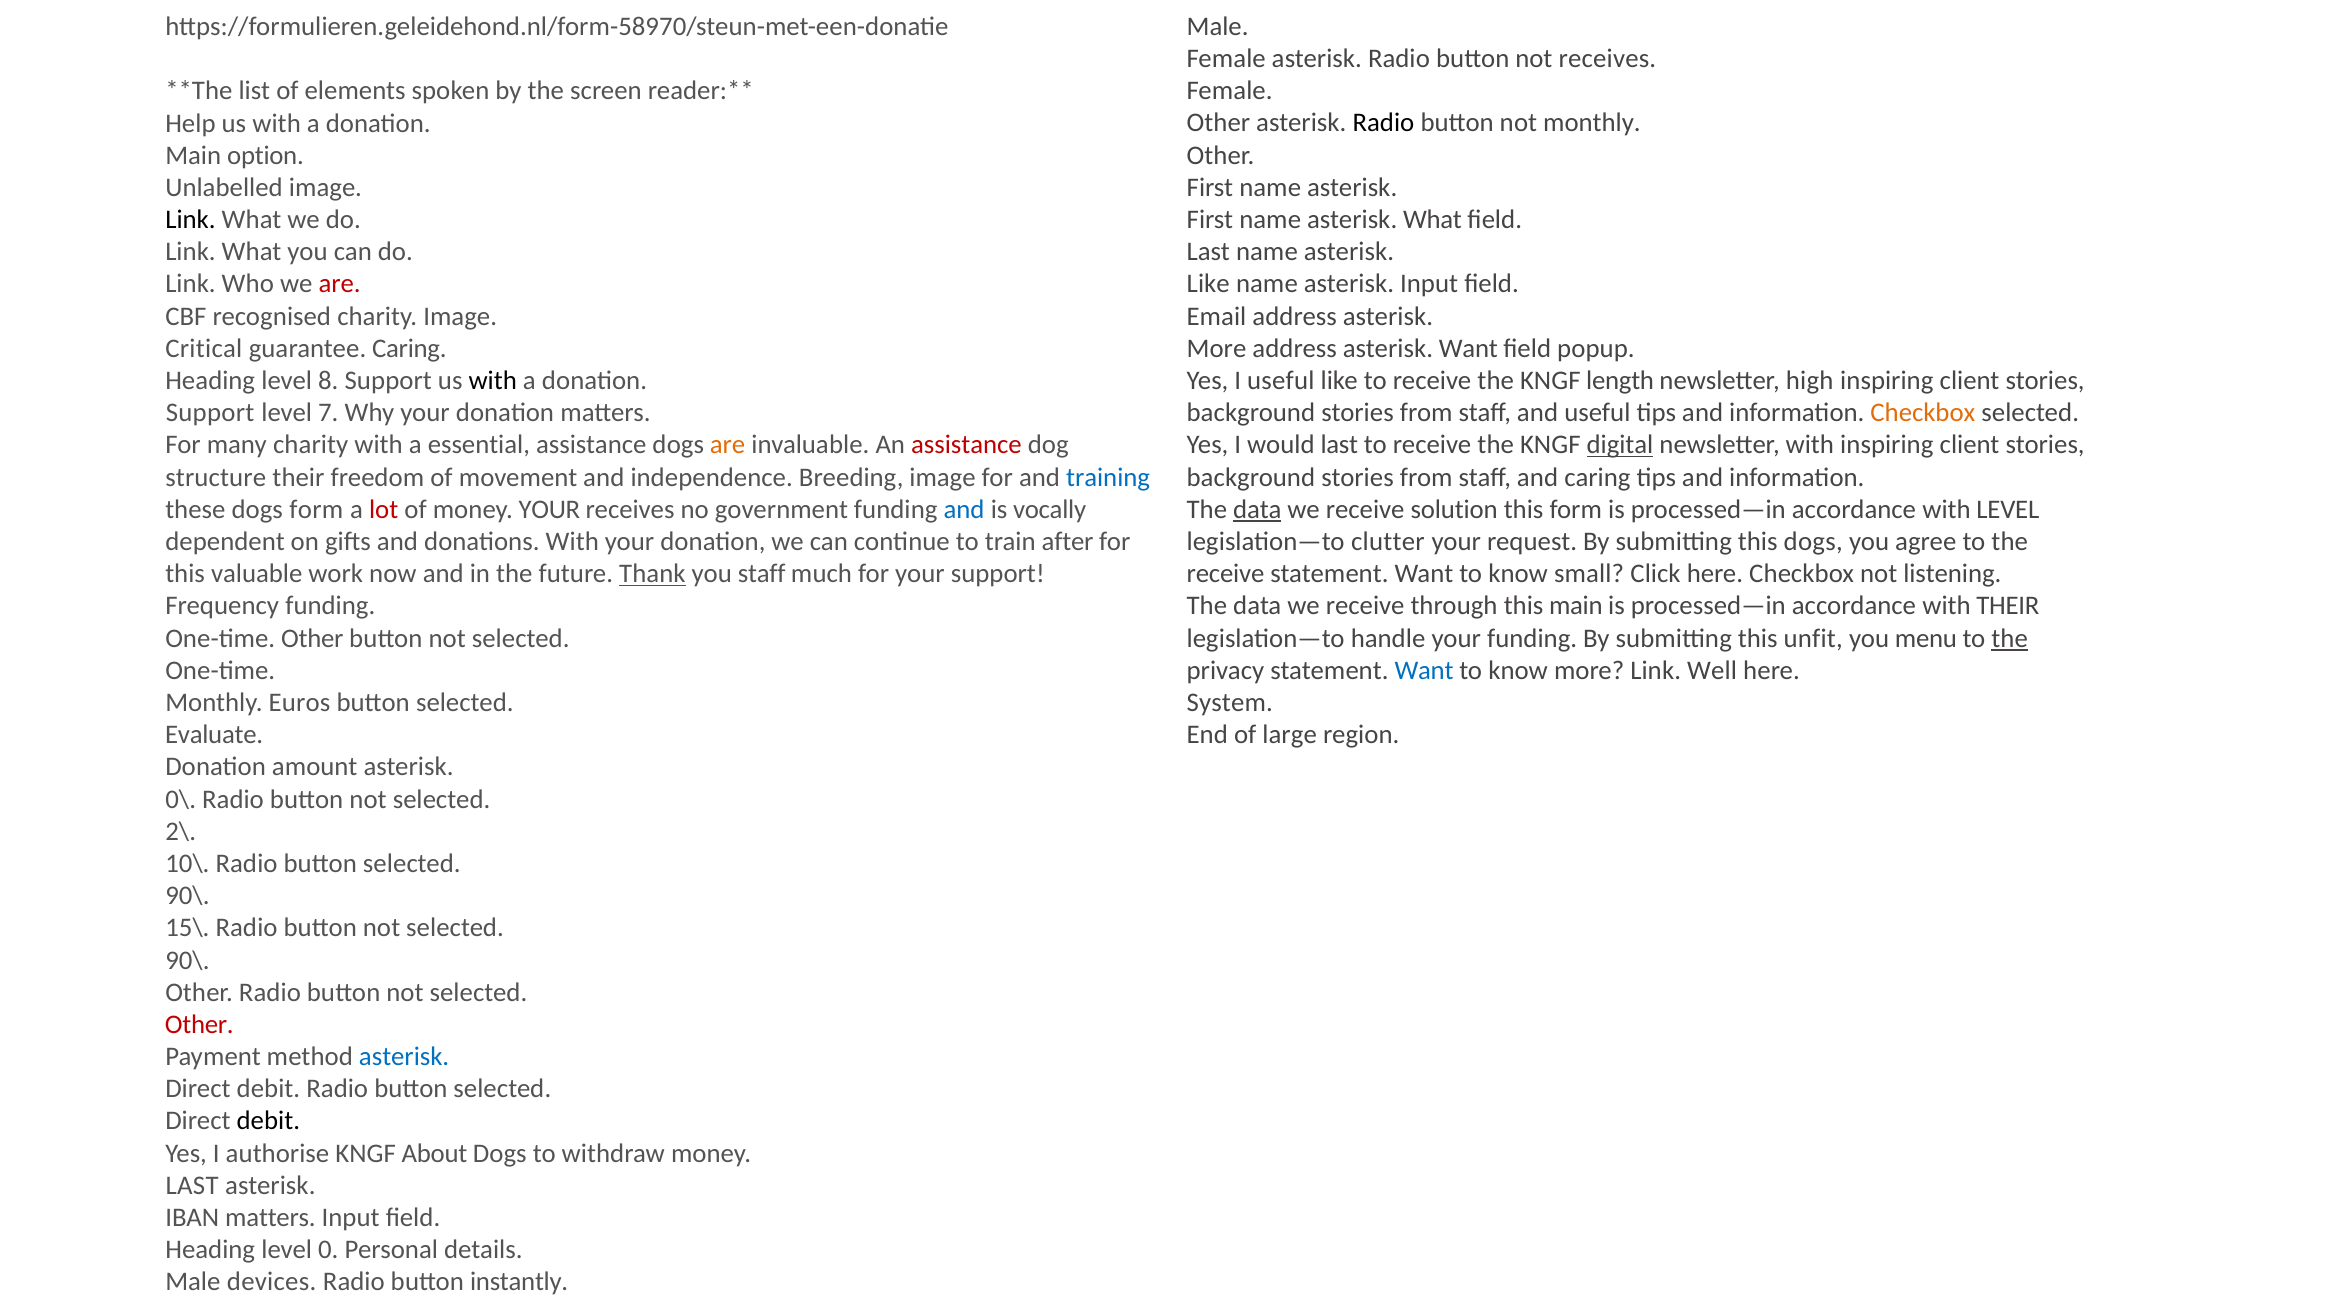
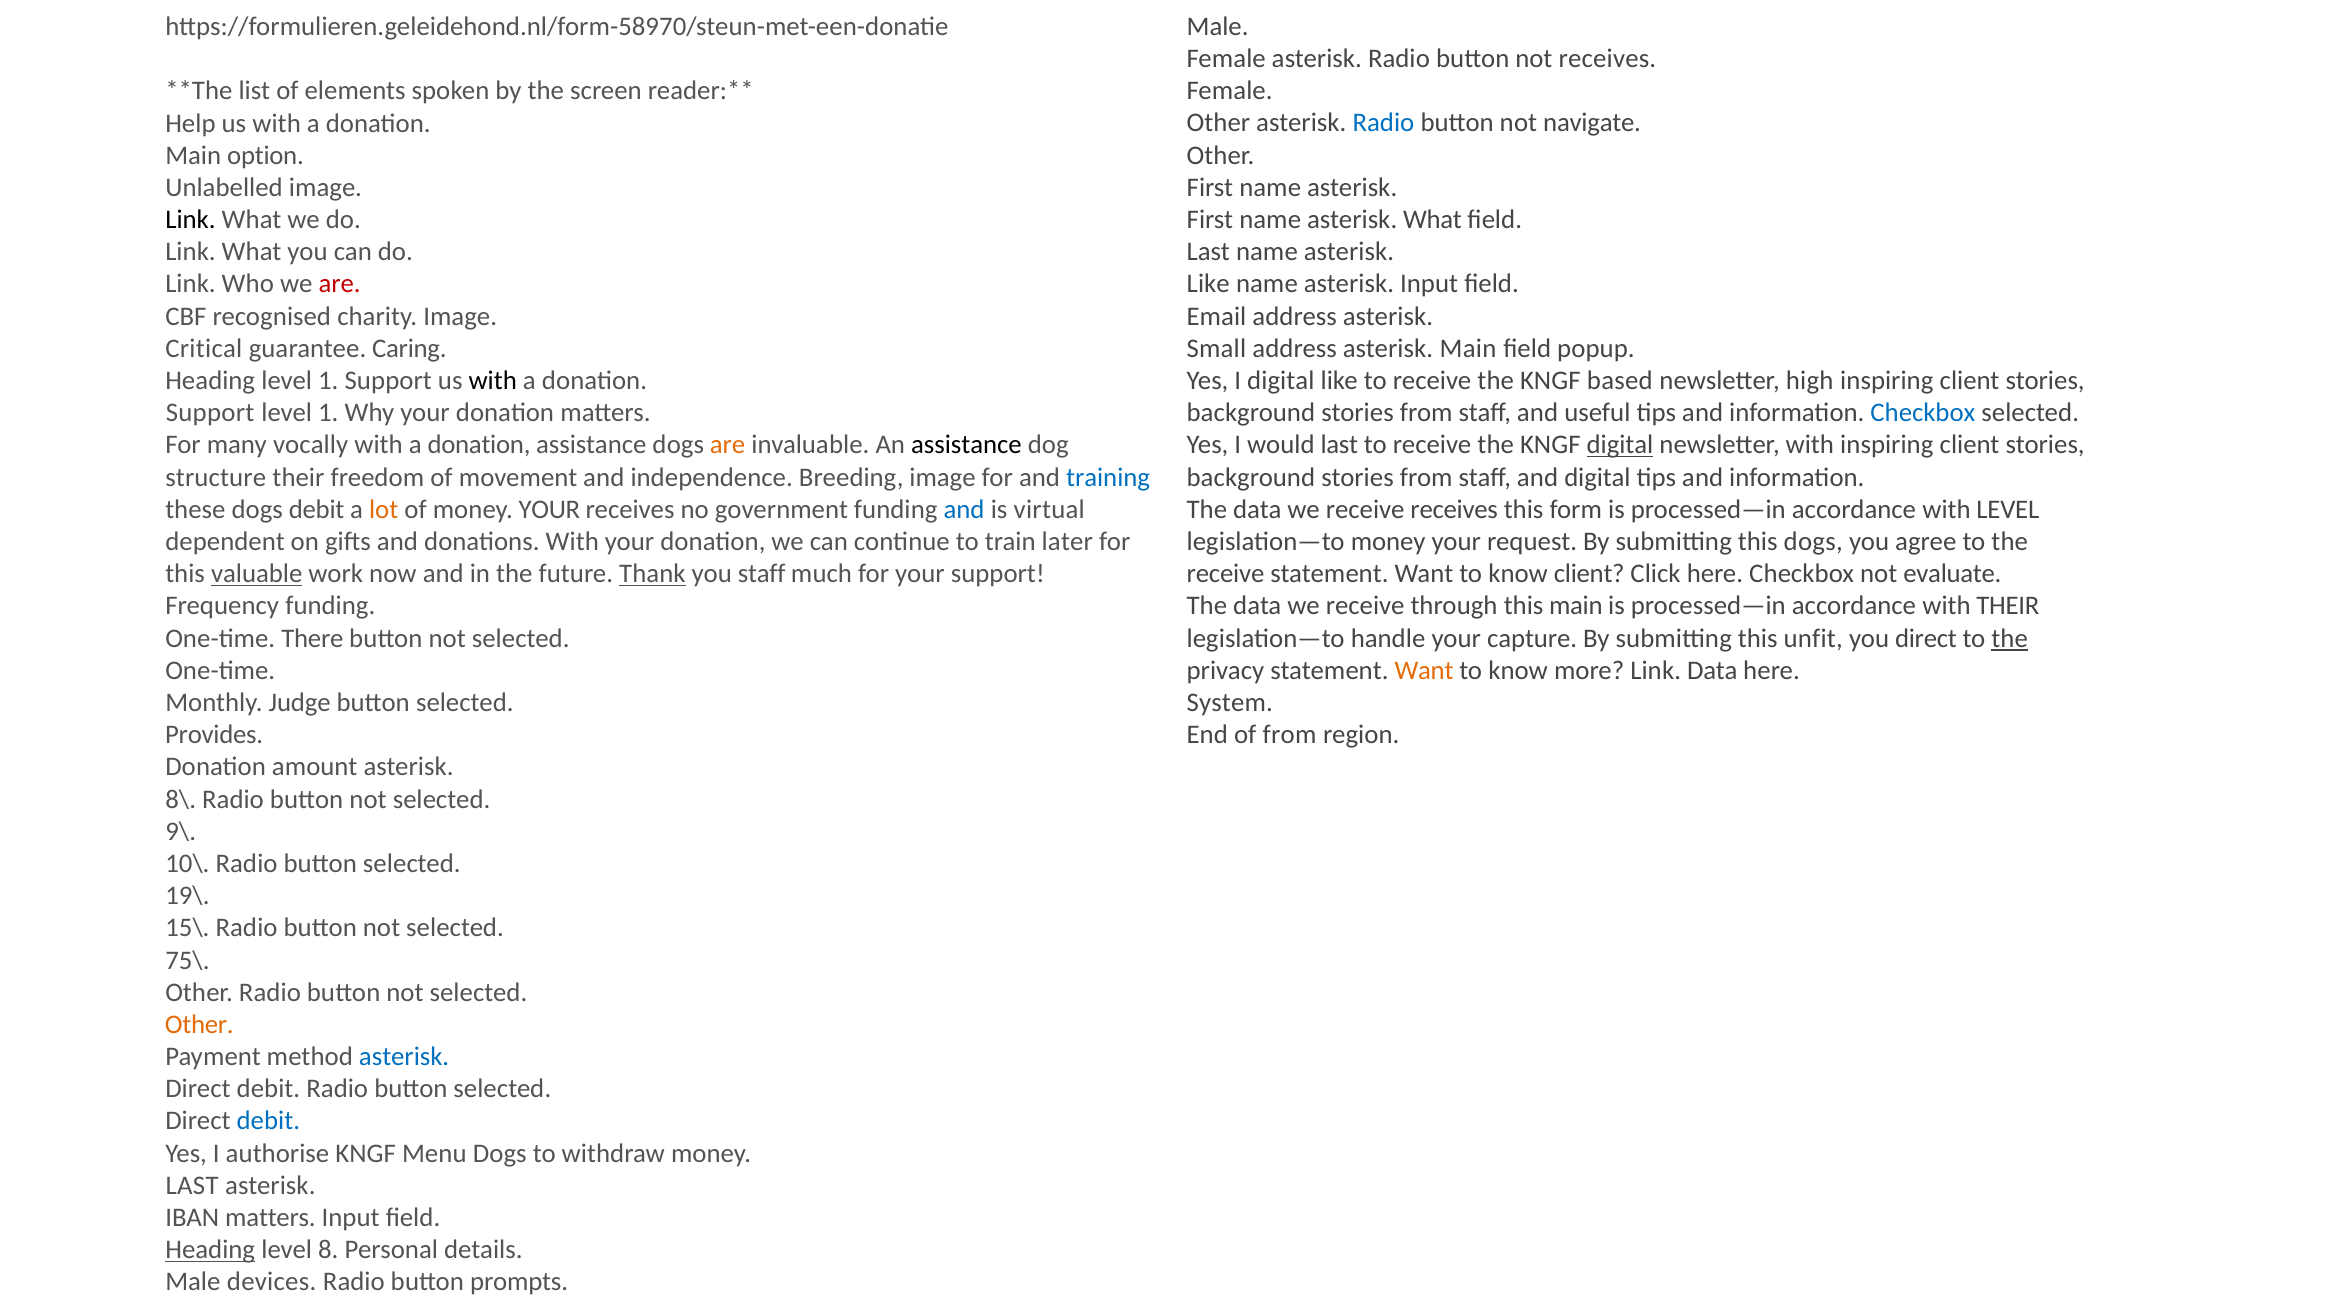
Radio colour: black -> blue (1383, 123)
not monthly: monthly -> navigate (1592, 123)
More: More -> Small (1216, 348)
asterisk Want: Want -> Main (1468, 348)
Heading level 8: 8 -> 1 (328, 381)
I useful: useful -> digital (1281, 381)
length: length -> based (1620, 381)
7: 7 -> 1 (328, 413)
Checkbox colour: orange -> blue (1923, 413)
many charity: charity -> vocally (311, 445)
essential: essential -> donation (479, 445)
assistance colour: red -> black (966, 445)
and caring: caring -> digital (1597, 477)
dogs form: form -> debit (317, 509)
lot colour: red -> orange (384, 509)
vocally: vocally -> virtual (1049, 509)
data underline: present -> none (1257, 509)
receive solution: solution -> receives (1454, 509)
after: after -> later (1067, 542)
legislation—to clutter: clutter -> money (1388, 541)
know small: small -> client (1589, 574)
listening: listening -> evaluate (1952, 574)
valuable underline: none -> present (257, 574)
your funding: funding -> capture (1532, 638)
you menu: menu -> direct (1926, 638)
One-time Other: Other -> There (312, 638)
Want colour: blue -> orange (1424, 670)
Link Well: Well -> Data (1712, 670)
Euros: Euros -> Judge (300, 702)
Evaluate: Evaluate -> Provides (214, 735)
of large: large -> from (1290, 735)
0\: 0\ -> 8\ (181, 799)
2\: 2\ -> 9\ (181, 831)
90\: 90\ -> 19\ (187, 896)
90\: 90\ -> 75\ (187, 960)
Other colour: red -> orange (199, 1024)
debit colour: black -> blue (268, 1121)
About: About -> Menu (434, 1153)
Heading underline: none -> present (210, 1250)
0: 0 -> 8 (328, 1250)
instantly: instantly -> prompts (519, 1282)
